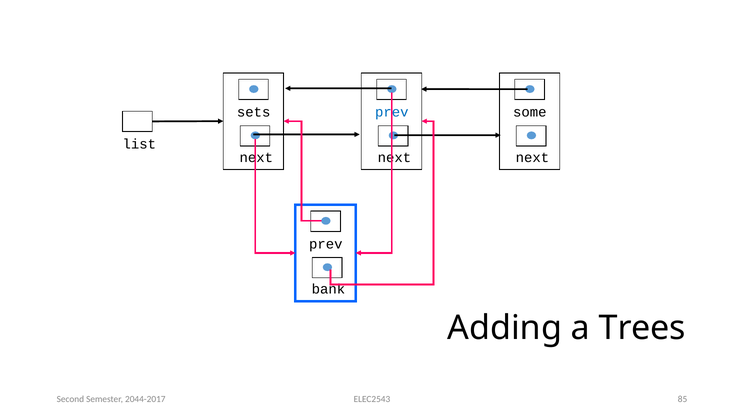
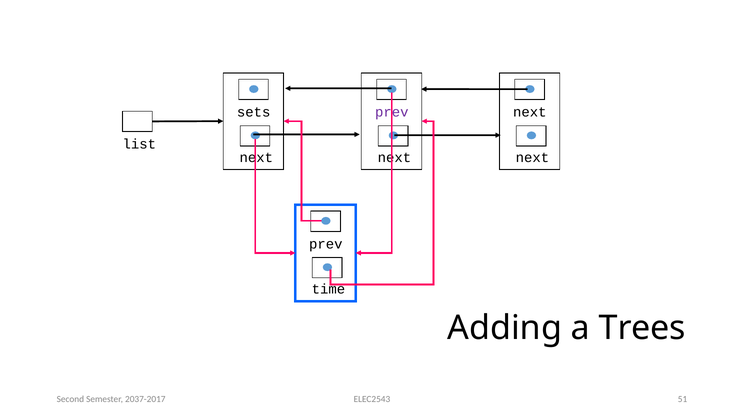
prev colour: blue -> purple (392, 112)
some: some -> next (530, 112)
bank: bank -> time (328, 290)
85: 85 -> 51 (683, 400)
2044-2017: 2044-2017 -> 2037-2017 (145, 400)
